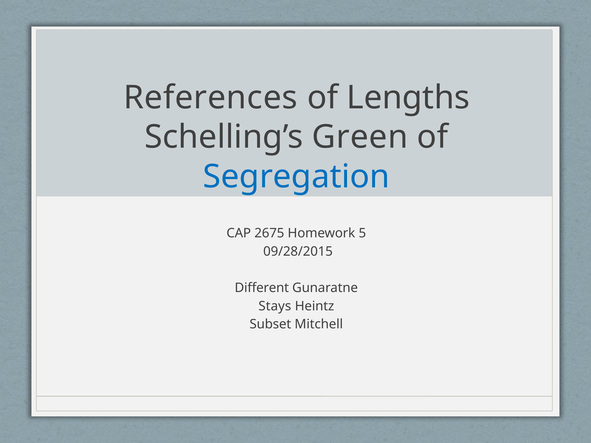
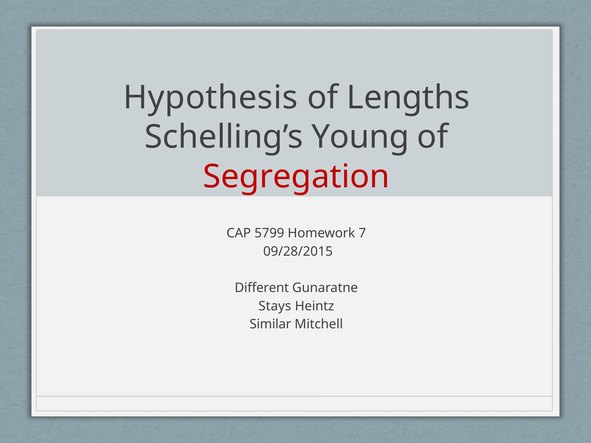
References: References -> Hypothesis (211, 98)
Green: Green -> Young (360, 137)
Segregation colour: blue -> red (296, 177)
2675: 2675 -> 5799 (269, 233)
5: 5 -> 7 (362, 233)
Subset: Subset -> Similar (270, 324)
